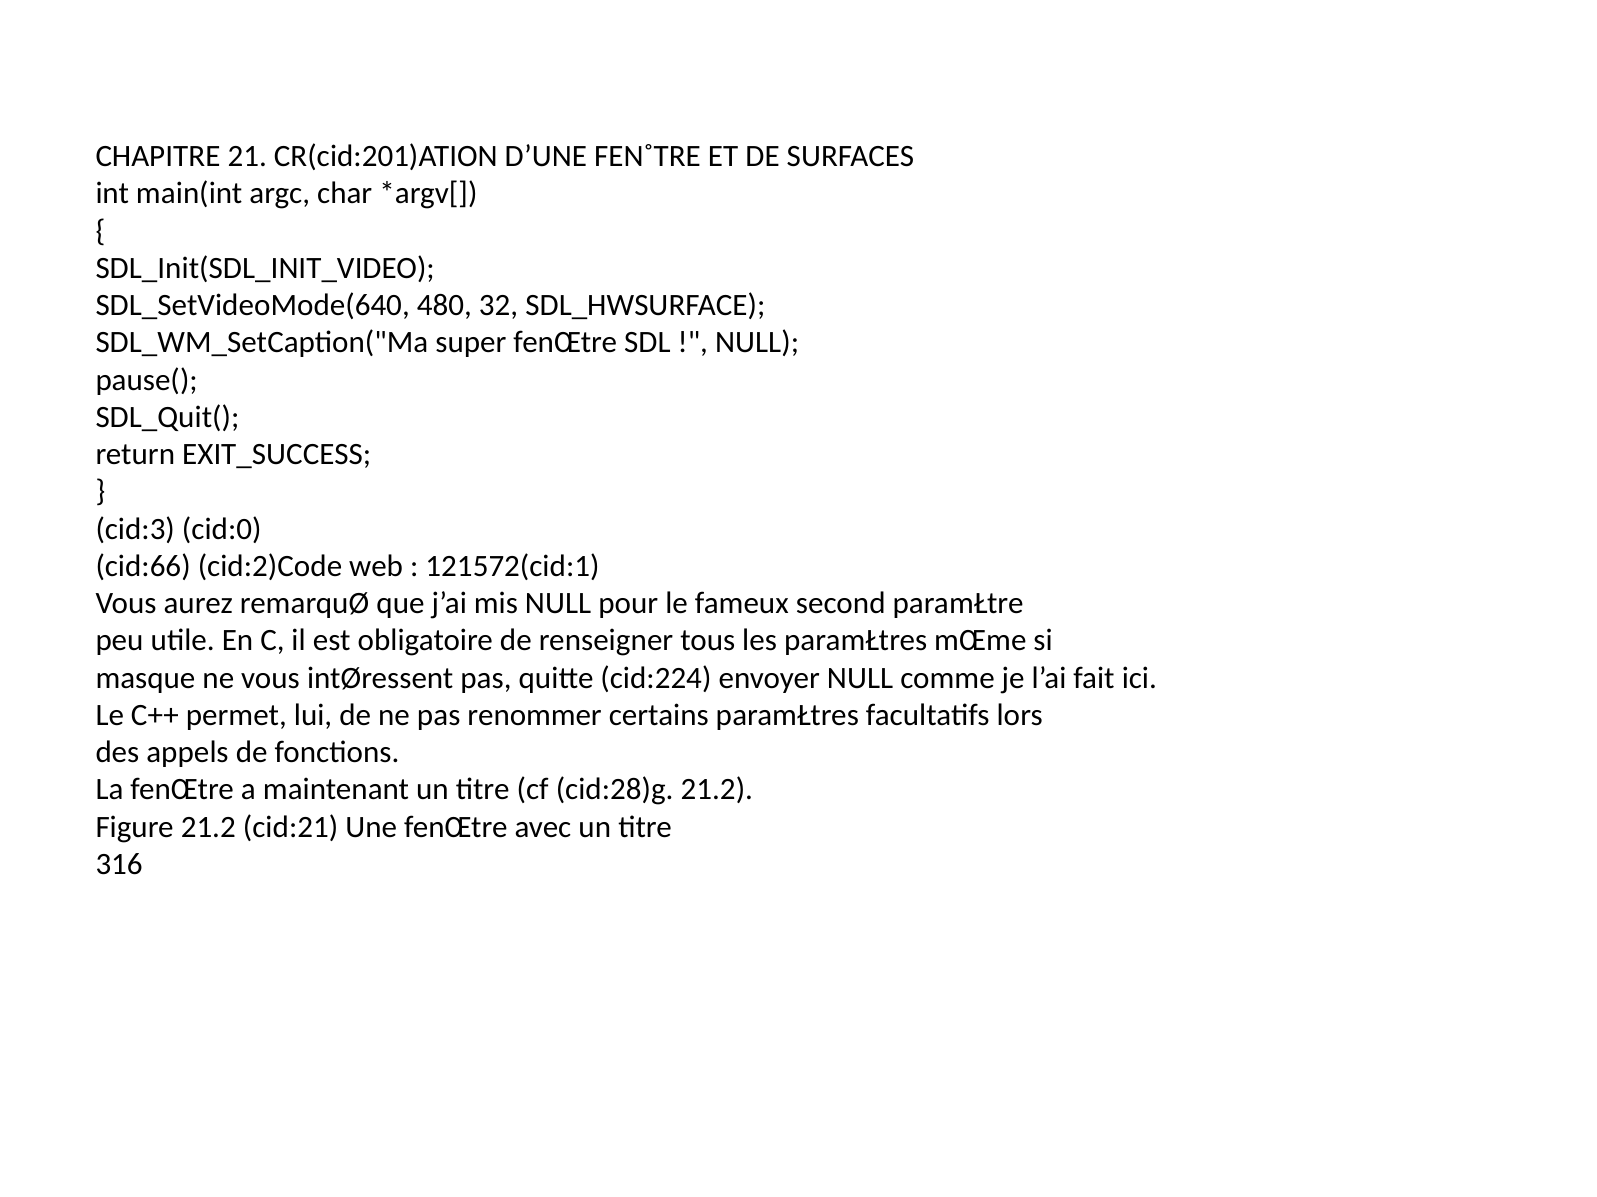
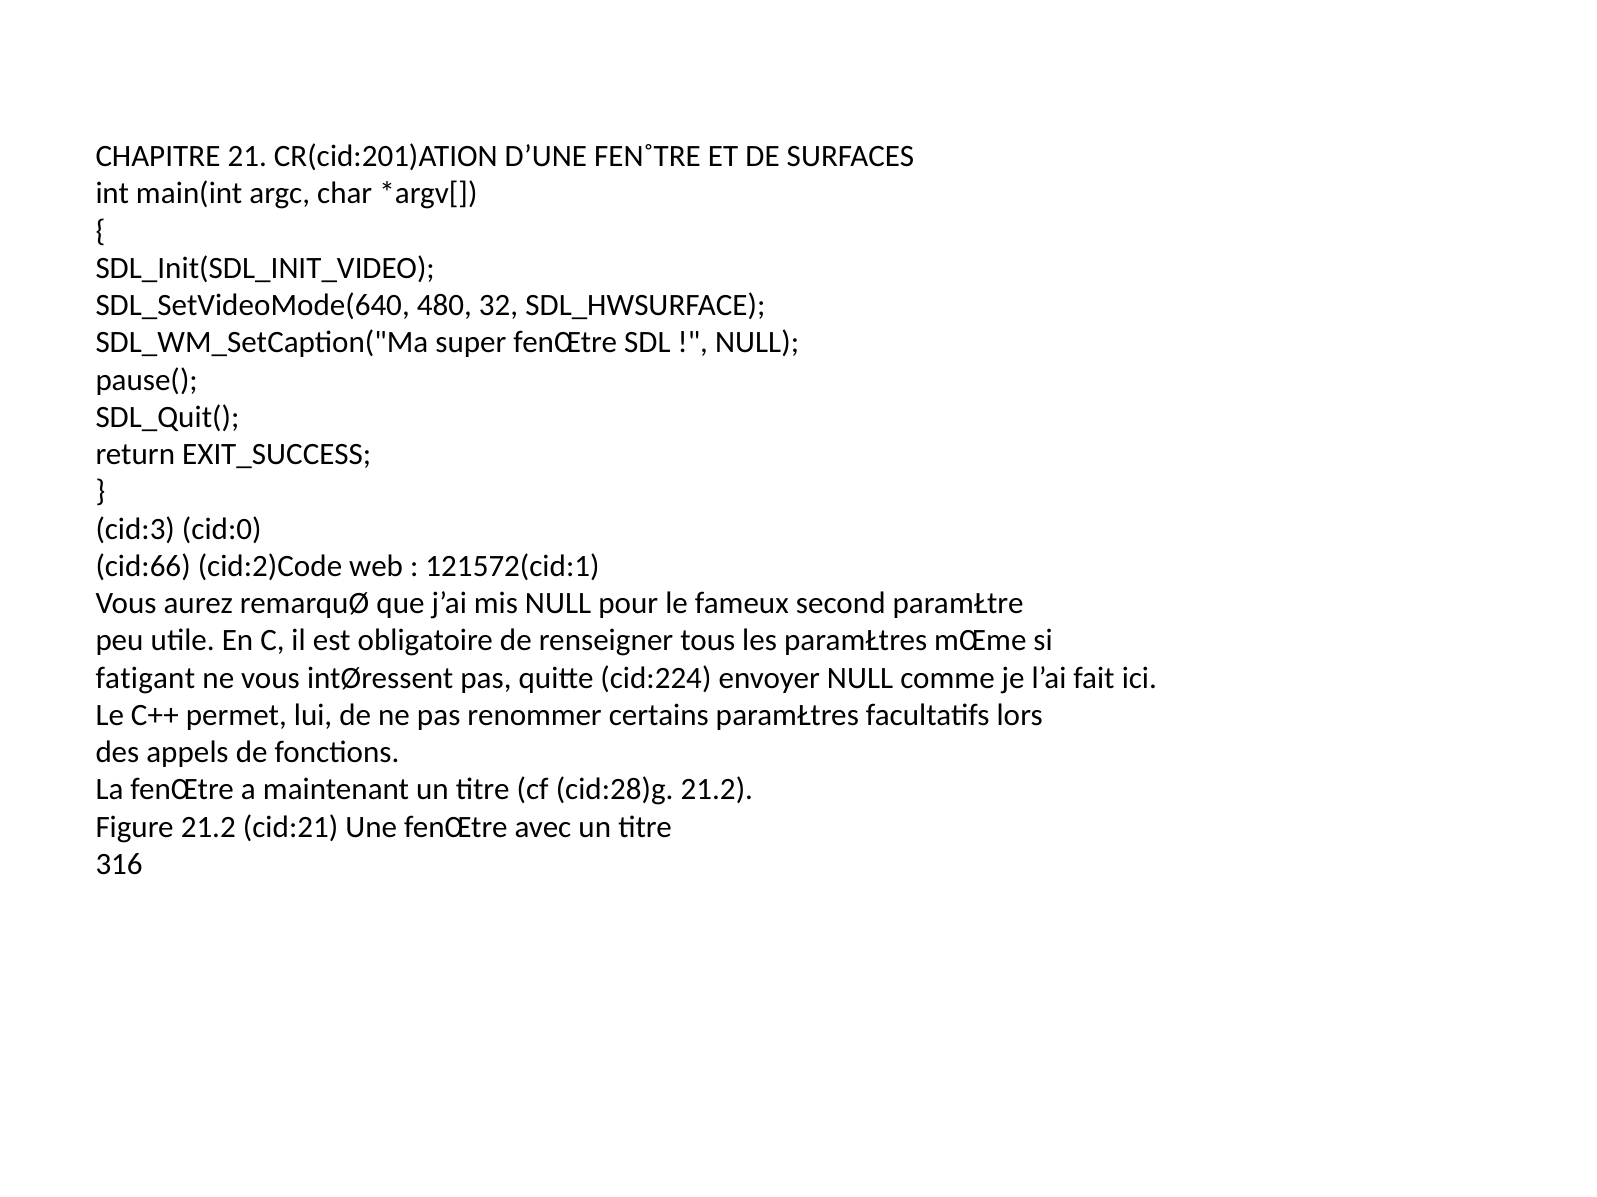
masque: masque -> fatigant (145, 678)
